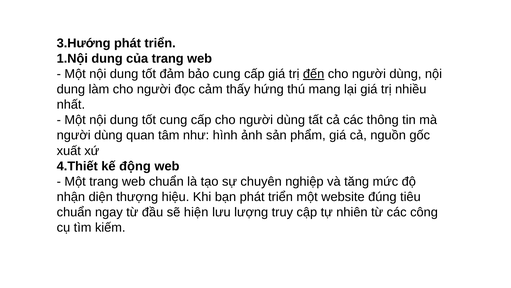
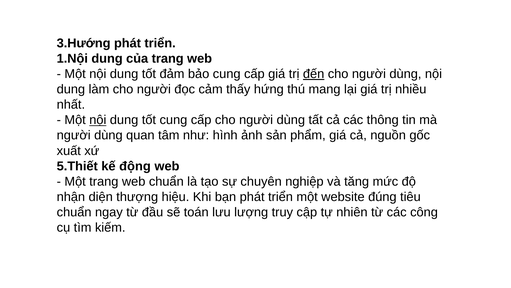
nội underline: none -> present (98, 120)
4.Thiết: 4.Thiết -> 5.Thiết (77, 166)
hiện: hiện -> toán (196, 212)
